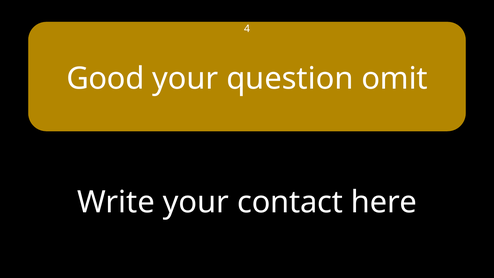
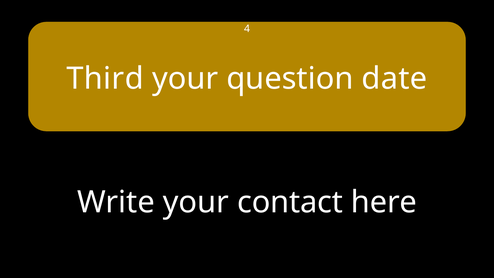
Good: Good -> Third (105, 79)
omit: omit -> date (394, 79)
